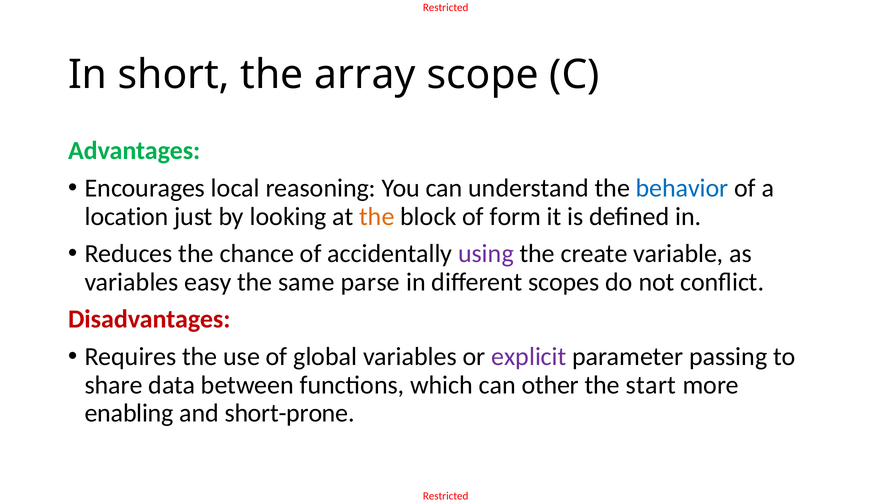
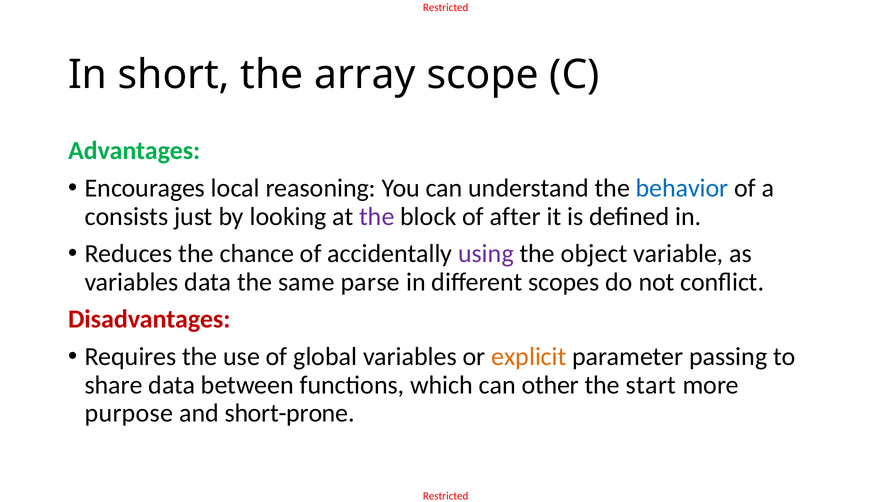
location: location -> consists (127, 216)
the colour: orange -> purple (377, 216)
form: form -> after (515, 216)
create: create -> object (594, 254)
variables easy: easy -> data (208, 282)
explicit colour: purple -> orange (529, 357)
enabling: enabling -> purpose (129, 413)
